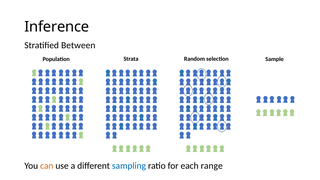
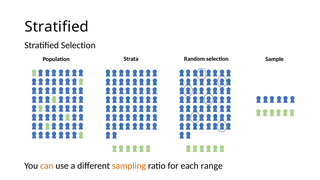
Inference: Inference -> Stratified (57, 27)
Stratified Between: Between -> Selection (78, 45)
sampling colour: blue -> orange (129, 166)
